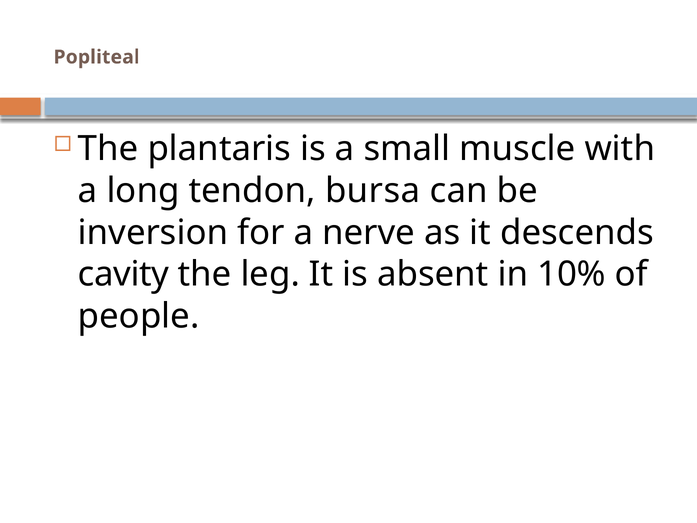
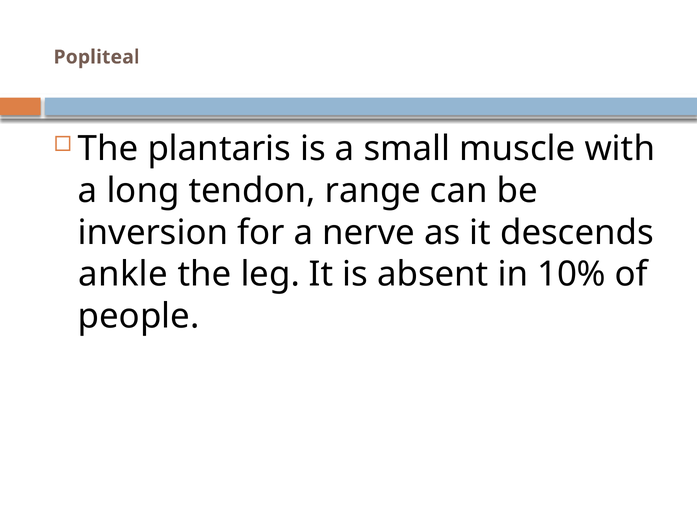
bursa: bursa -> range (373, 191)
cavity: cavity -> ankle (123, 274)
